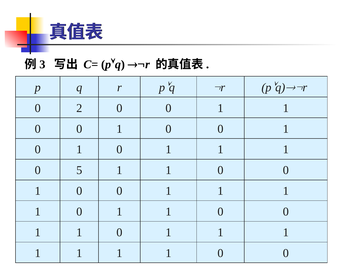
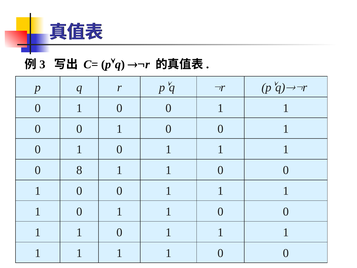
2: 2 -> 1 (79, 108)
5: 5 -> 8 (79, 170)
